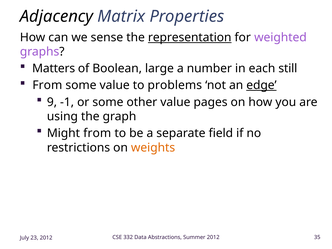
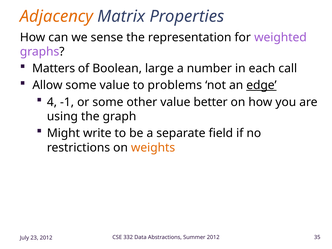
Adjacency colour: black -> orange (57, 17)
representation underline: present -> none (190, 37)
still: still -> call (288, 69)
From: From -> Allow (47, 85)
9: 9 -> 4 (52, 102)
pages: pages -> better (211, 102)
Might from: from -> write (97, 133)
